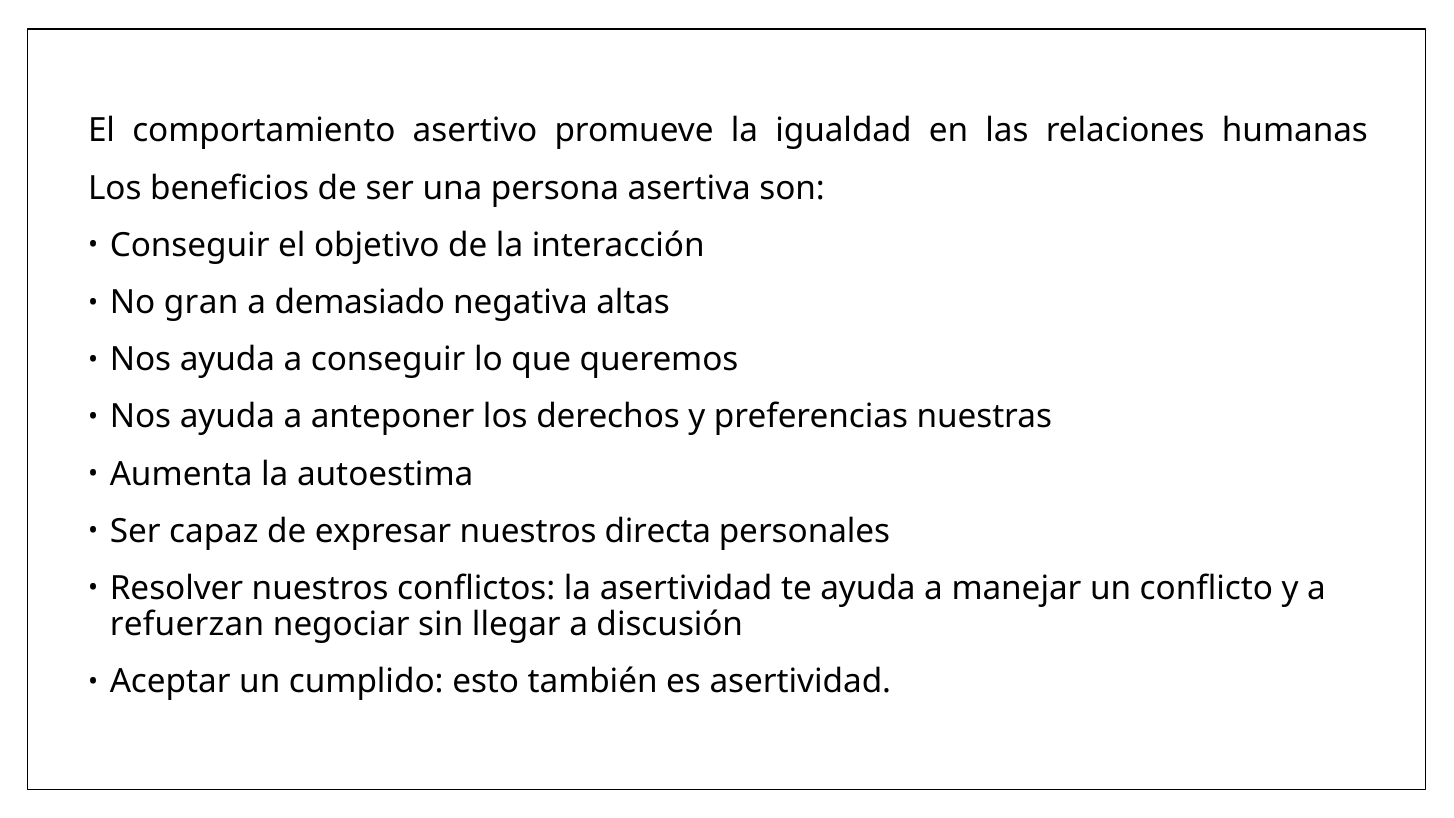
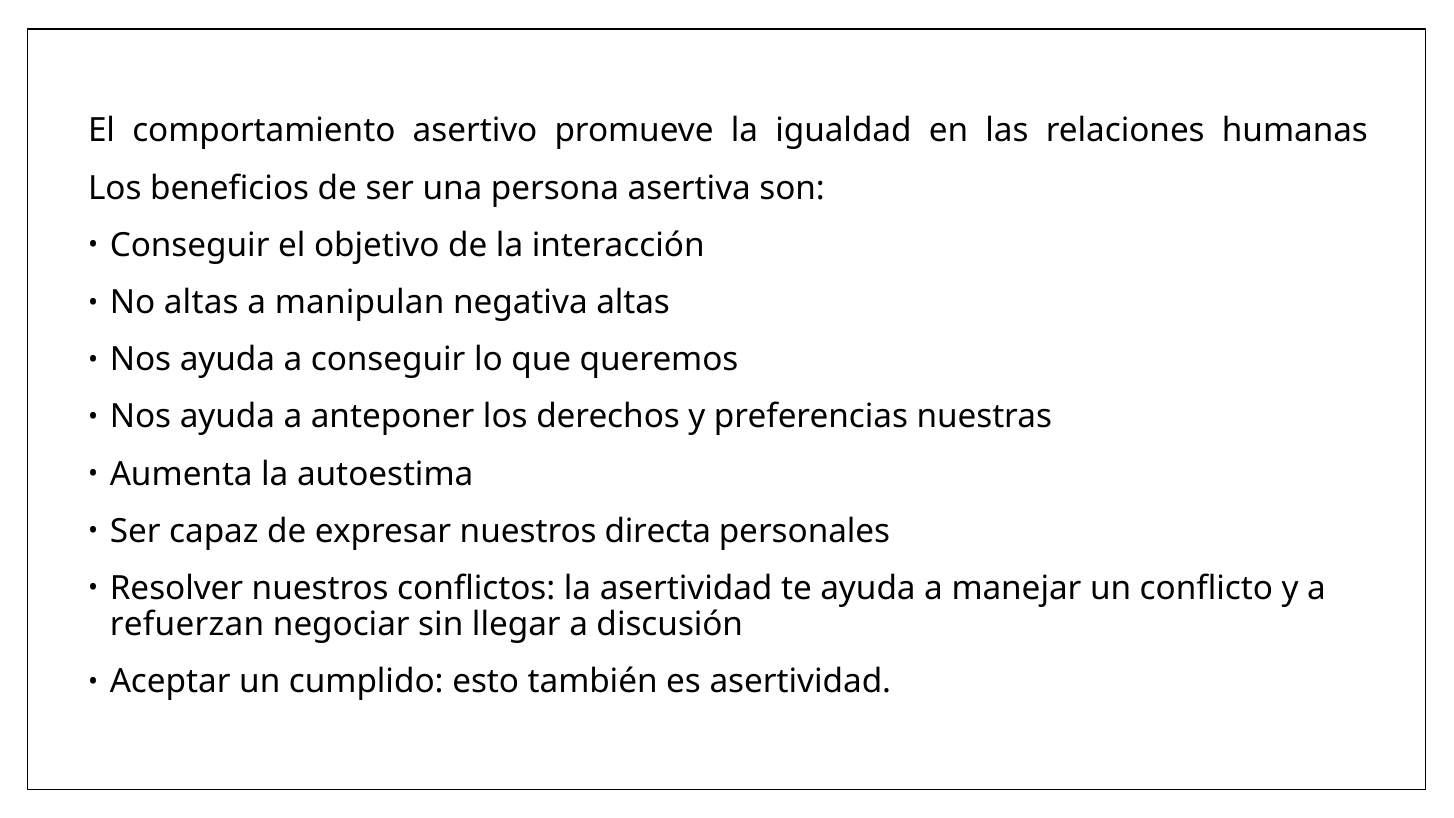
No gran: gran -> altas (201, 302)
demasiado: demasiado -> manipulan (360, 302)
